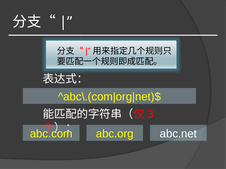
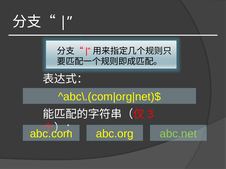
abc.net colour: white -> light green (178, 134)
